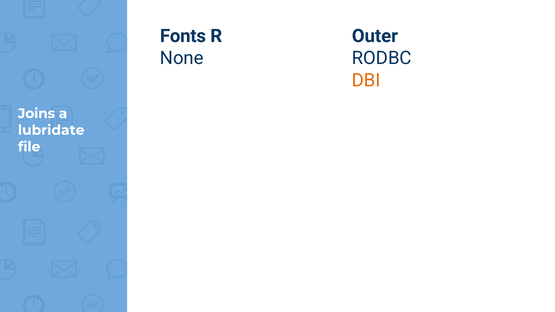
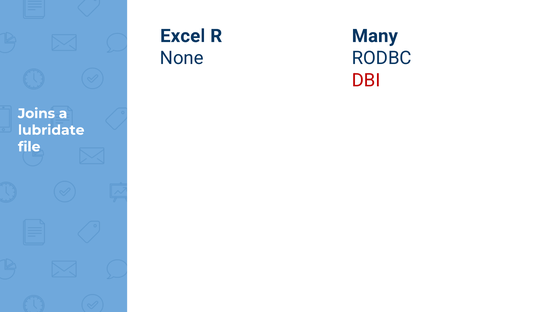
Fonts: Fonts -> Excel (183, 36)
Outer: Outer -> Many (375, 36)
DBI colour: orange -> red (366, 80)
